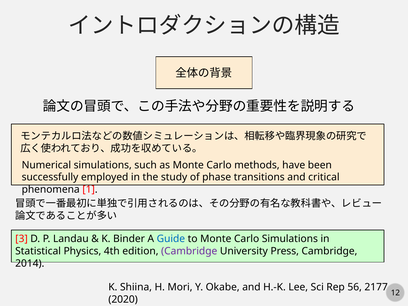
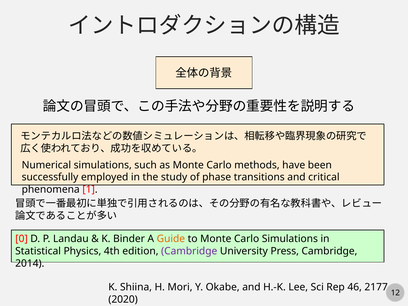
3: 3 -> 0 (22, 239)
Guide colour: blue -> orange (171, 239)
56: 56 -> 46 (355, 287)
